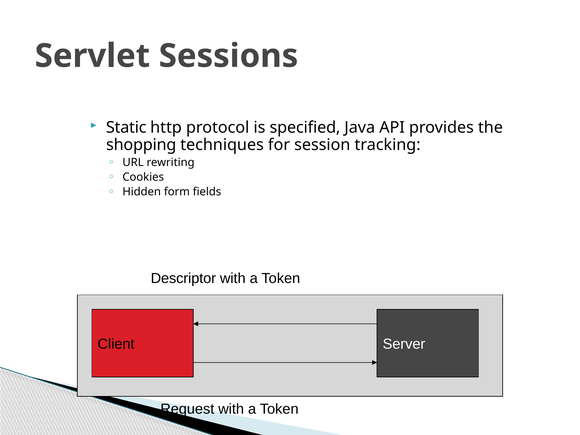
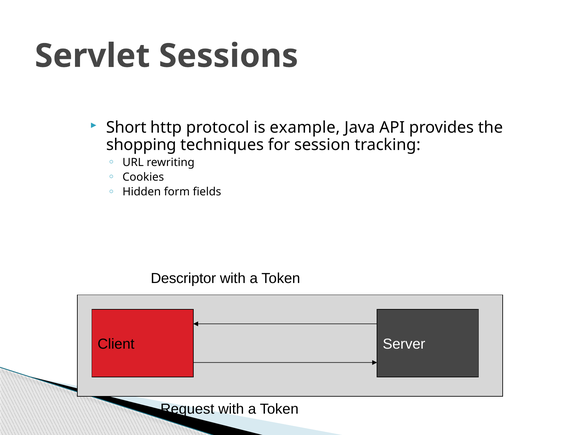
Static: Static -> Short (126, 127)
specified: specified -> example (305, 127)
